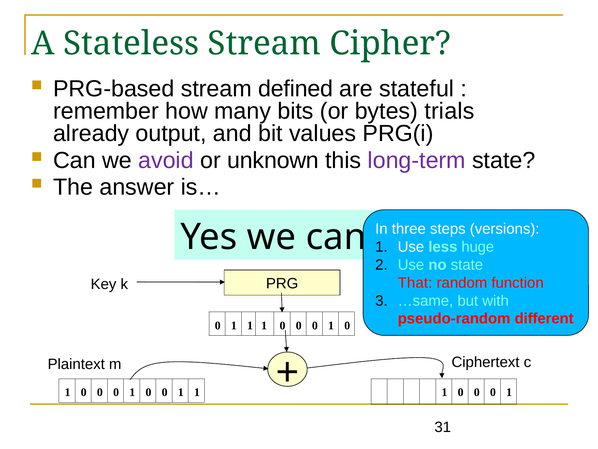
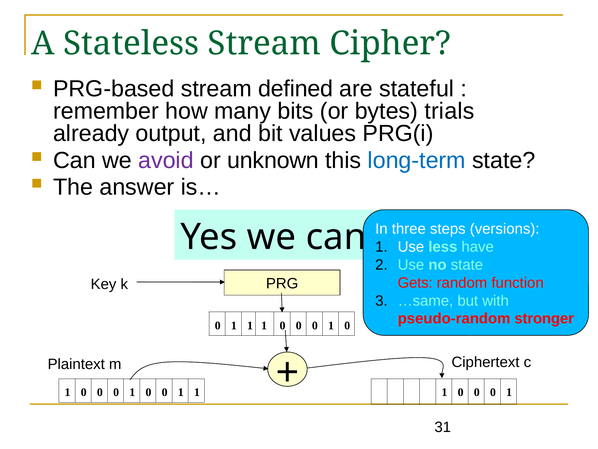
long-term colour: purple -> blue (417, 160)
huge: huge -> have (478, 247)
That: That -> Gets (415, 282)
different: different -> stronger (544, 318)
